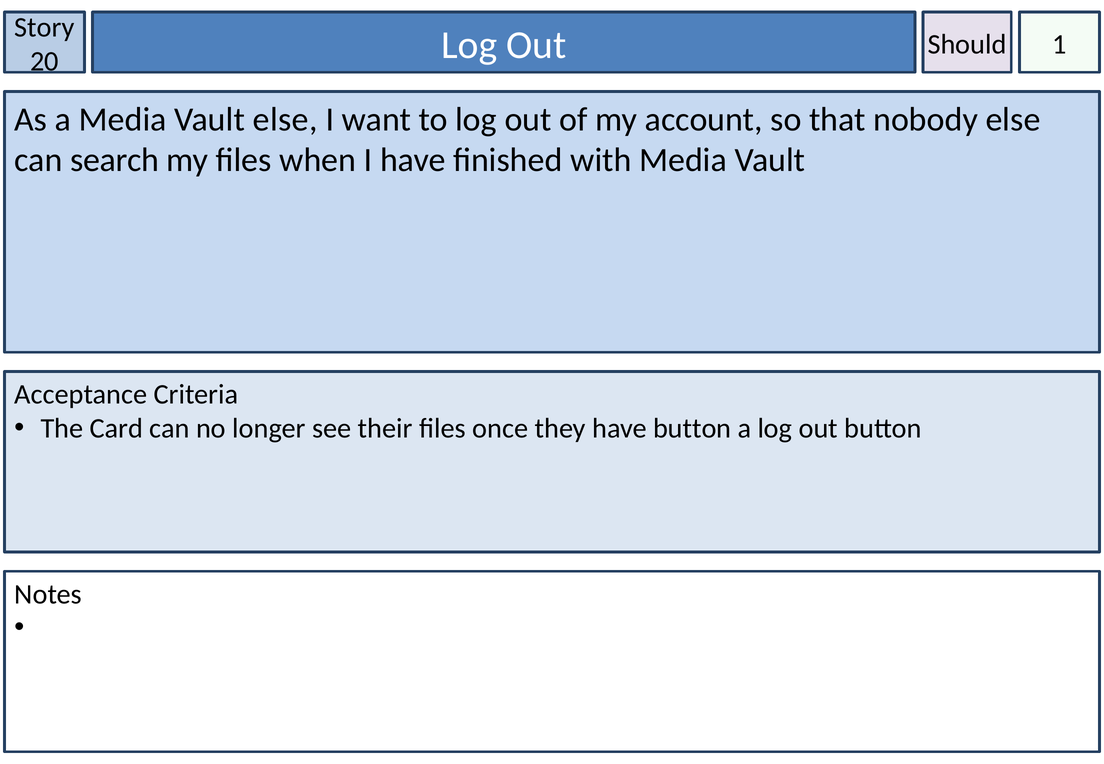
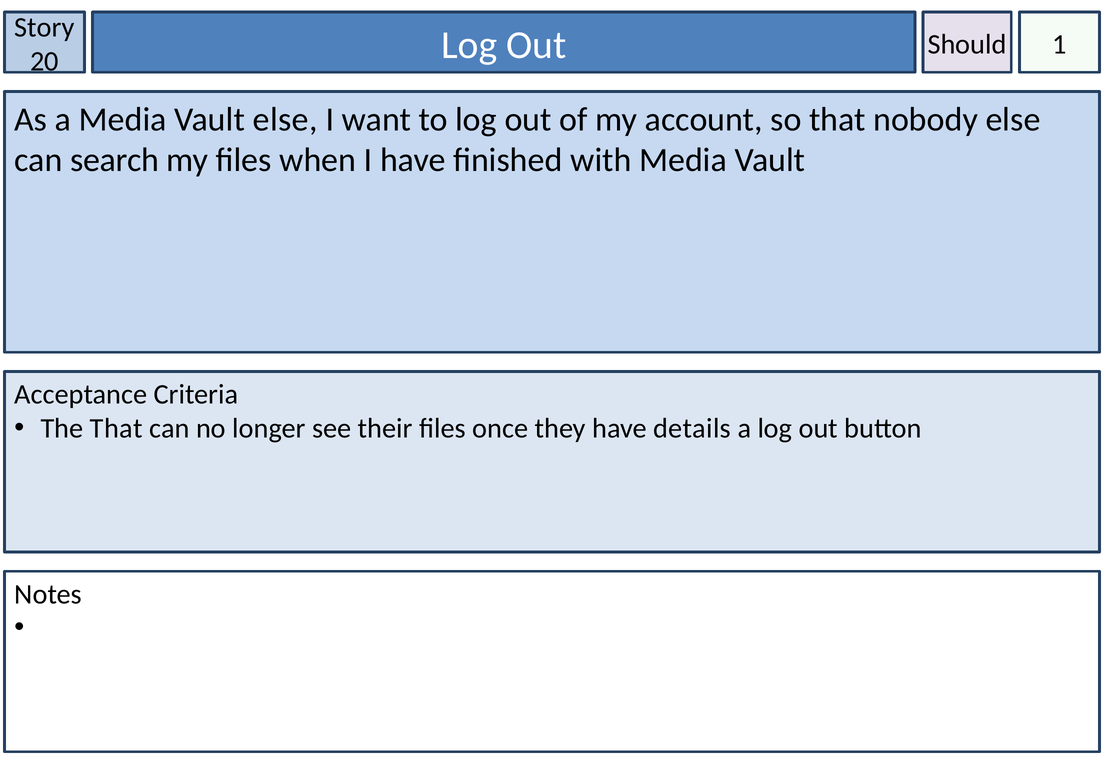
The Card: Card -> That (116, 429)
have button: button -> details (692, 429)
